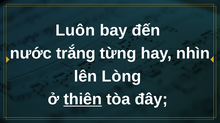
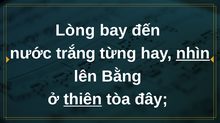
Luôn: Luôn -> Lòng (75, 31)
nhìn underline: none -> present (193, 54)
Lòng: Lòng -> Bằng (122, 77)
